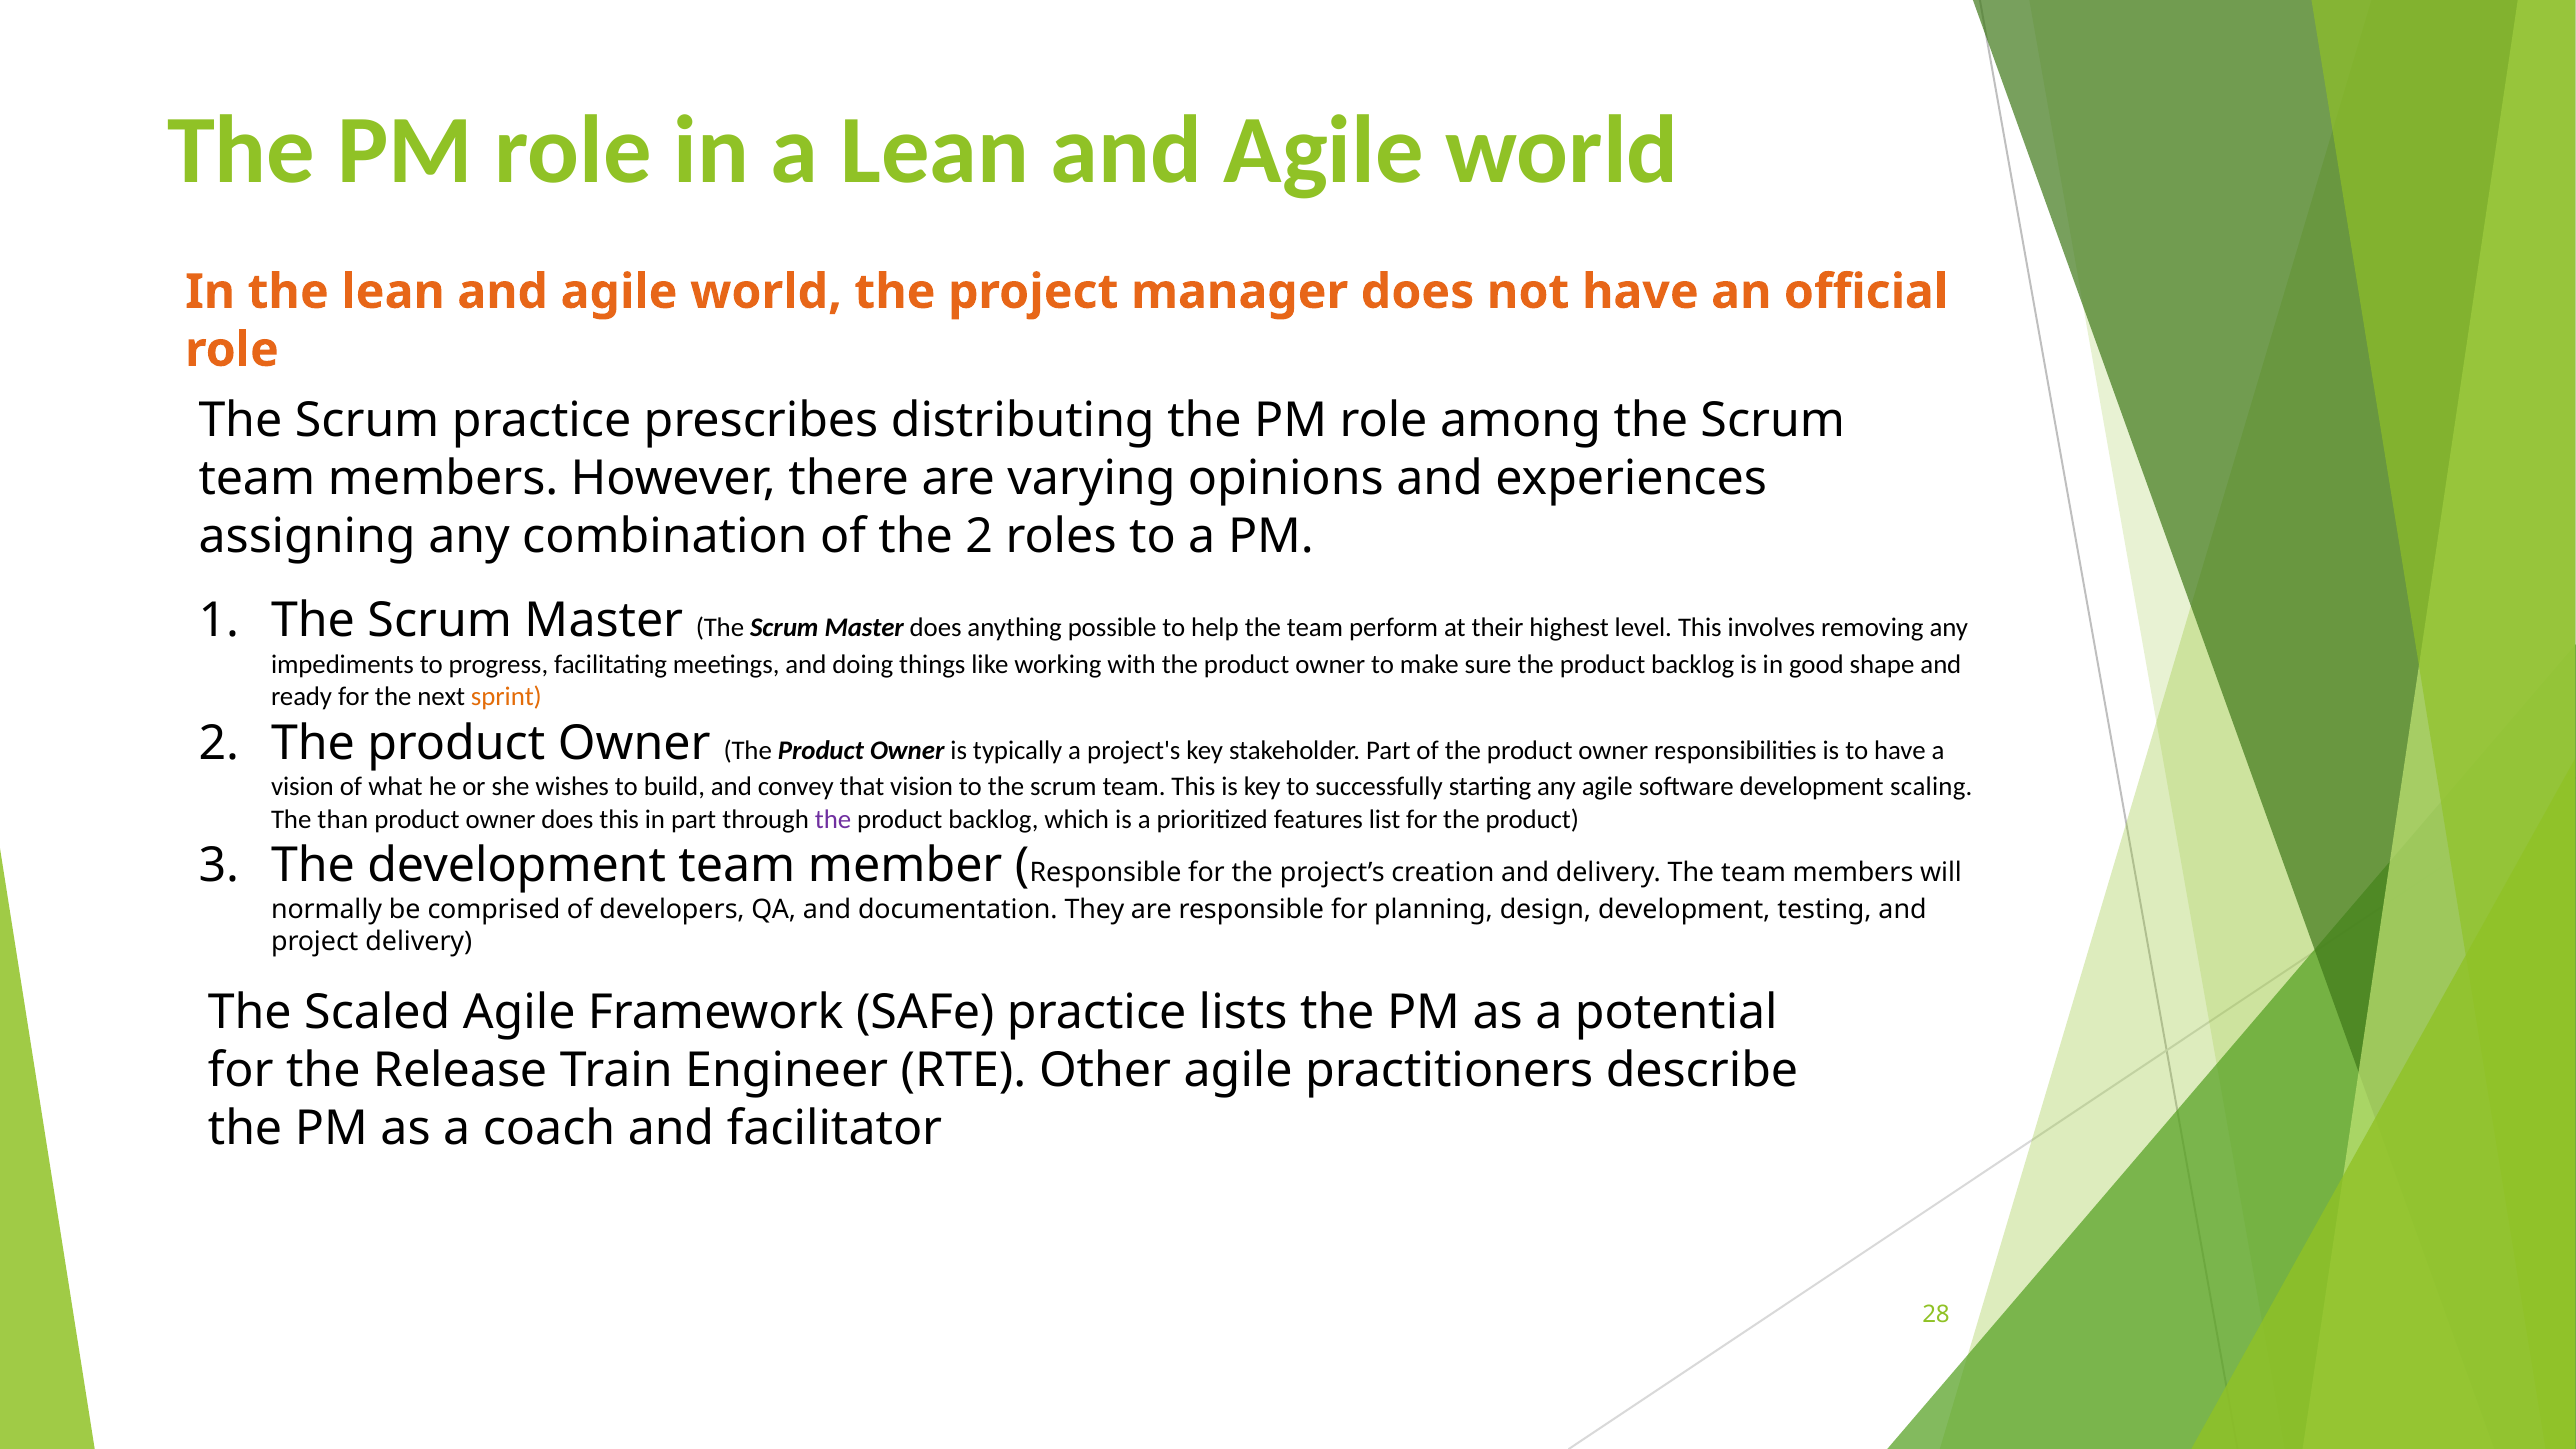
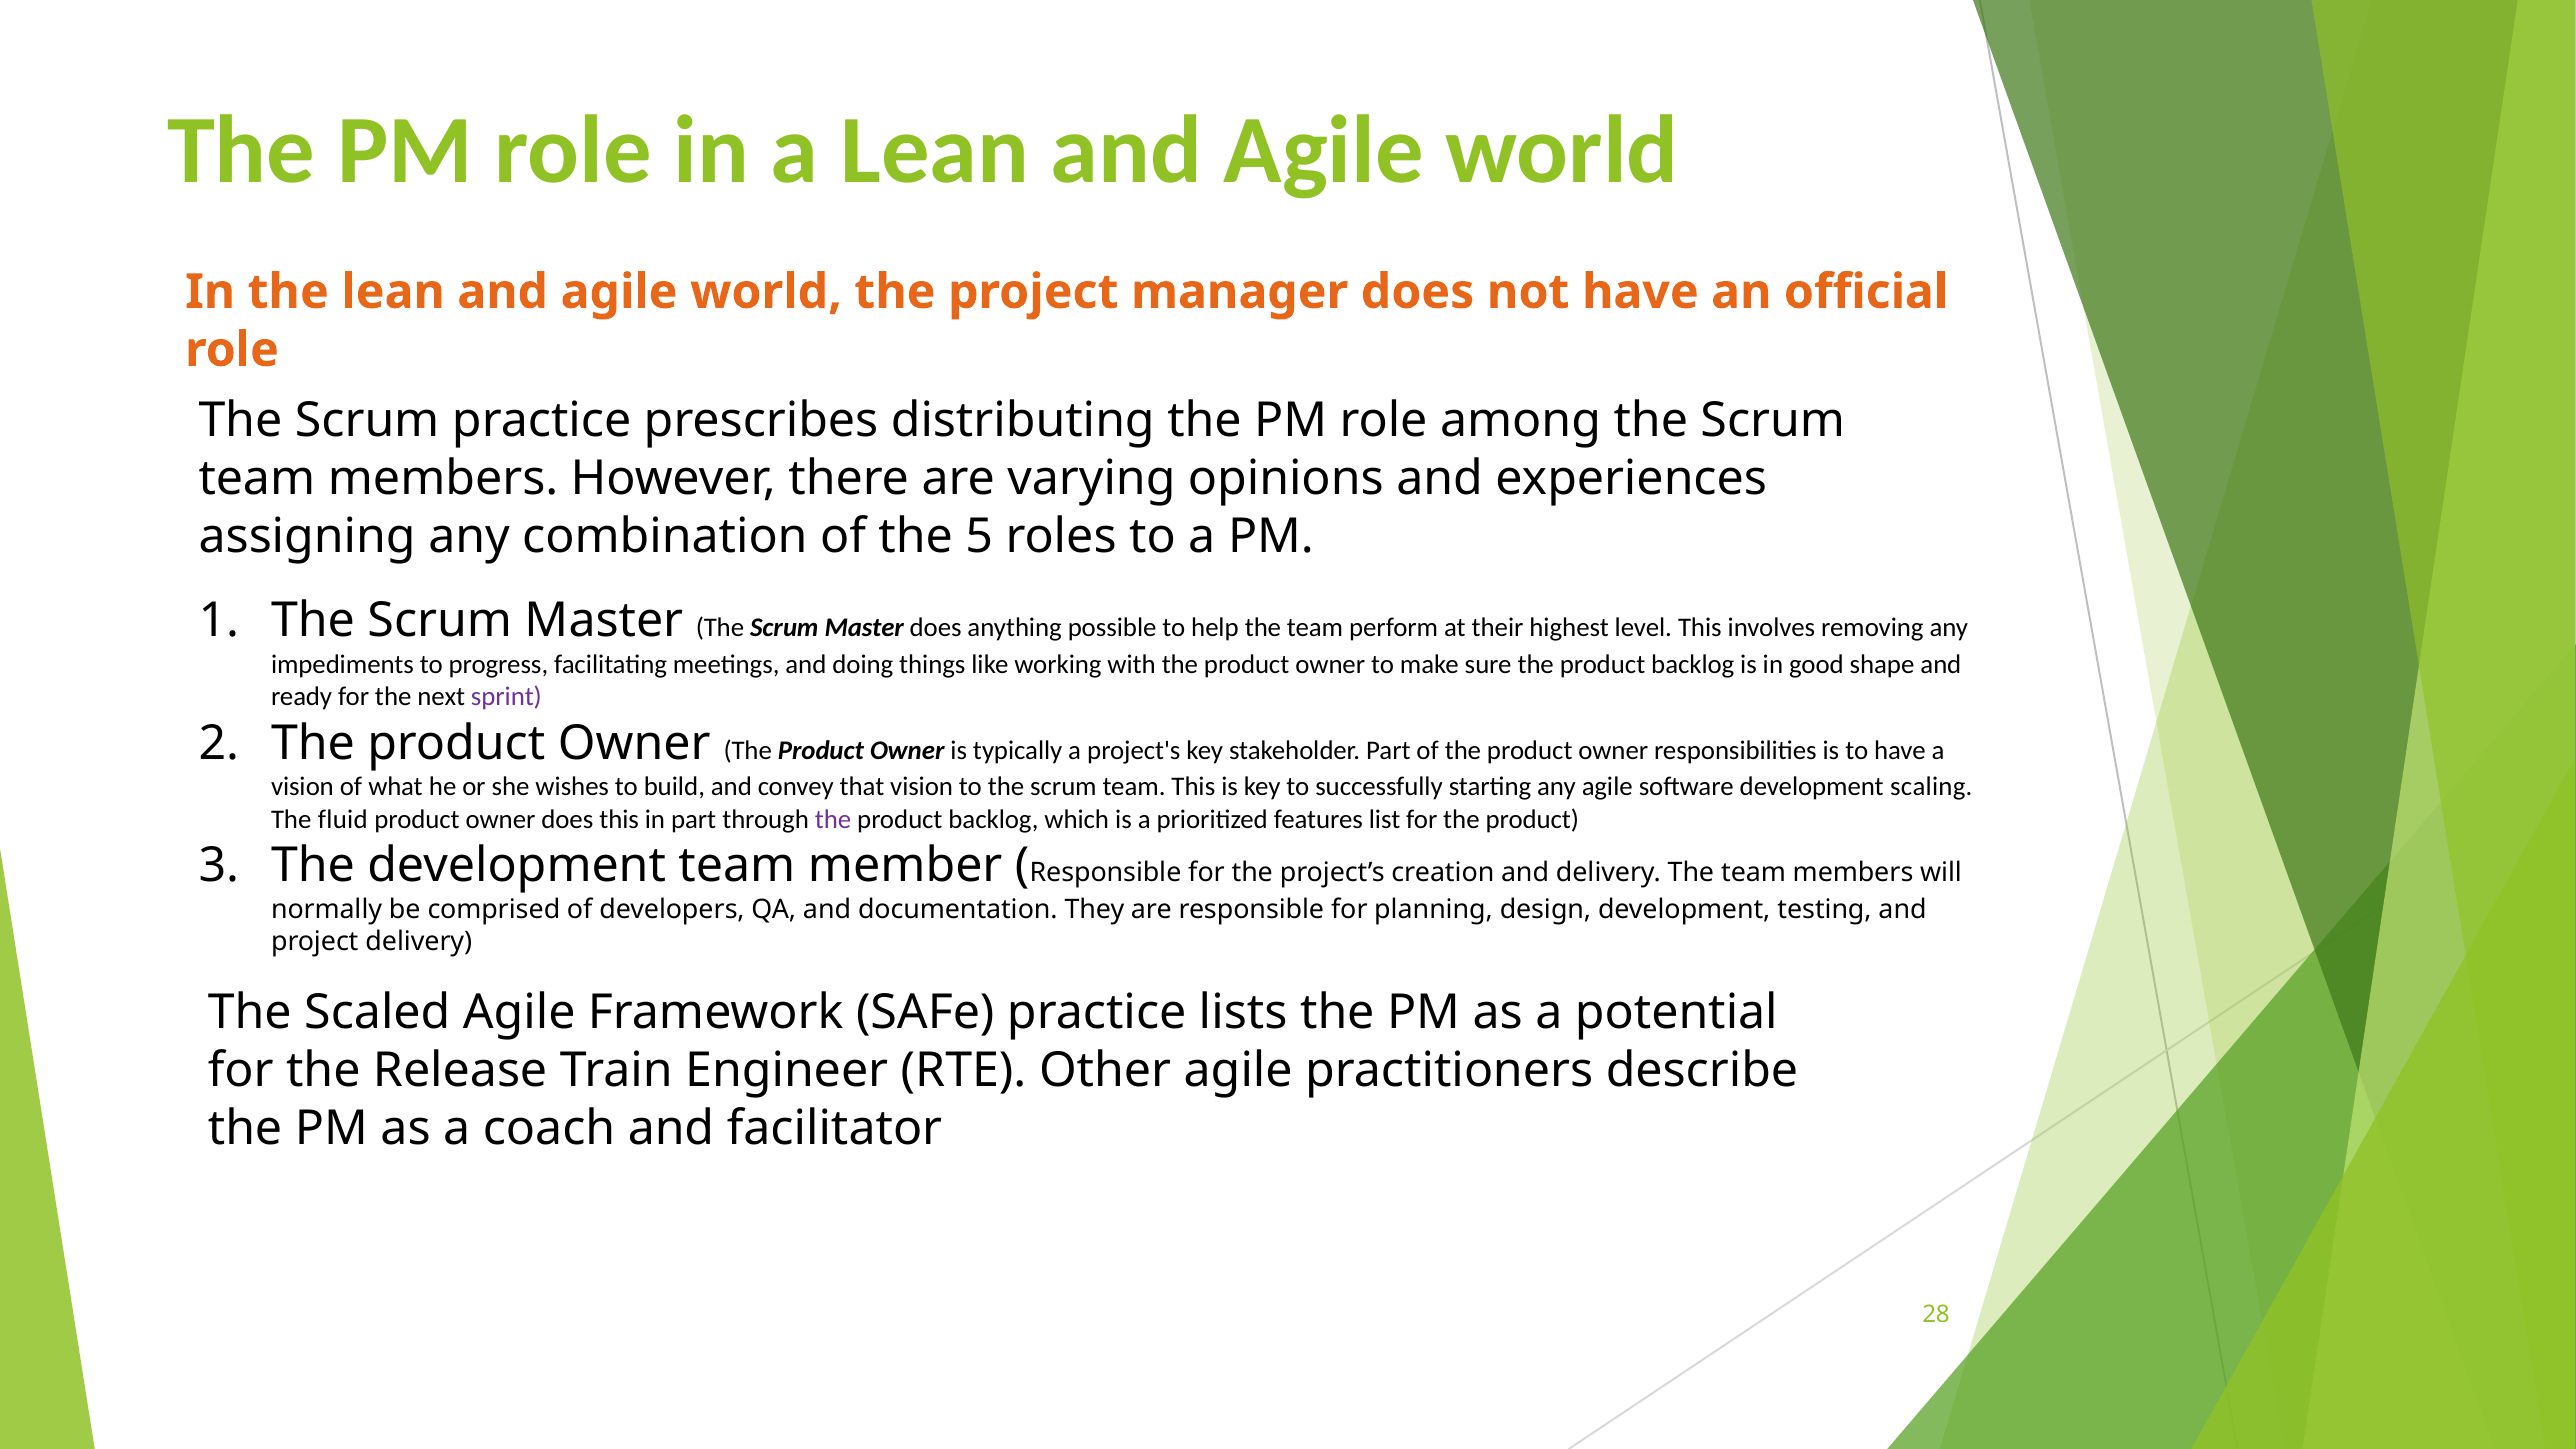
the 2: 2 -> 5 (979, 536)
sprint colour: orange -> purple (506, 697)
than: than -> fluid (343, 819)
